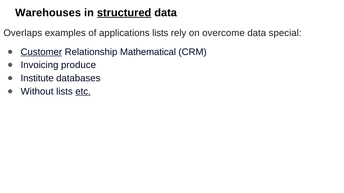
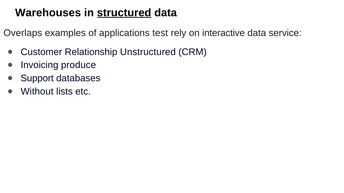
applications lists: lists -> test (160, 33)
overcome: overcome -> interactive (224, 33)
special: special -> service (285, 33)
Customer underline: present -> none (41, 52)
Mathematical: Mathematical -> Unstructured (148, 52)
Institute: Institute -> Support (37, 78)
etc underline: present -> none (83, 92)
